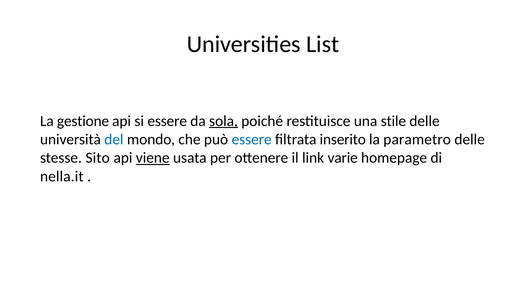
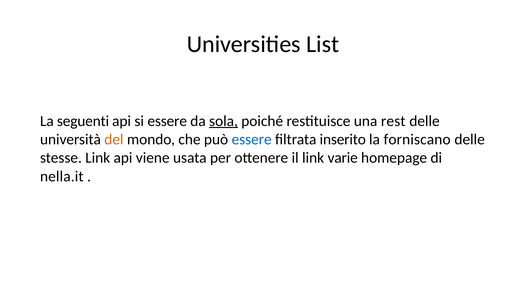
gestione: gestione -> seguenti (83, 121)
stile: stile -> rest (393, 121)
del colour: blue -> orange (114, 139)
parametro: parametro -> forniscano (417, 139)
stesse Sito: Sito -> Link (98, 158)
viene underline: present -> none (153, 158)
